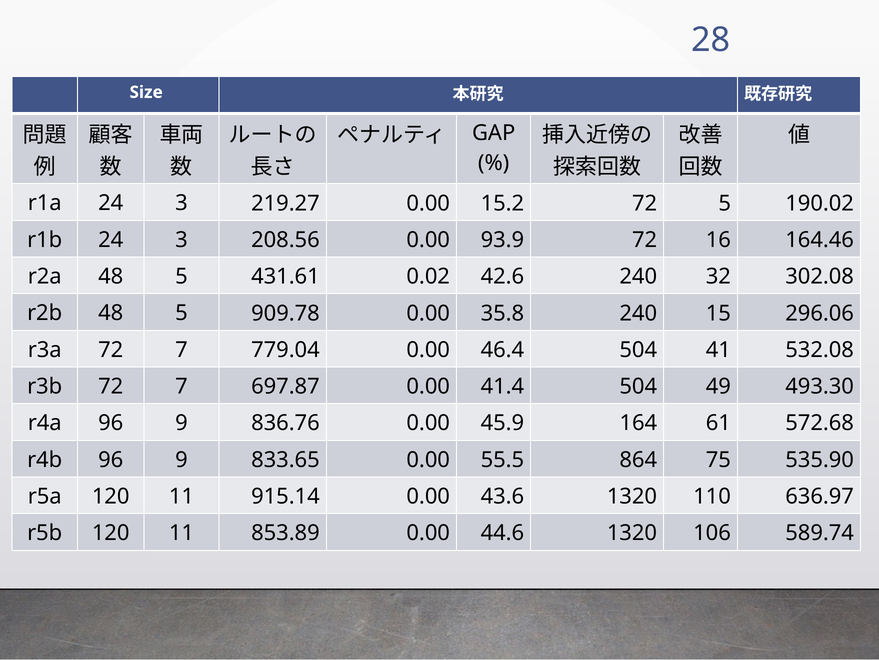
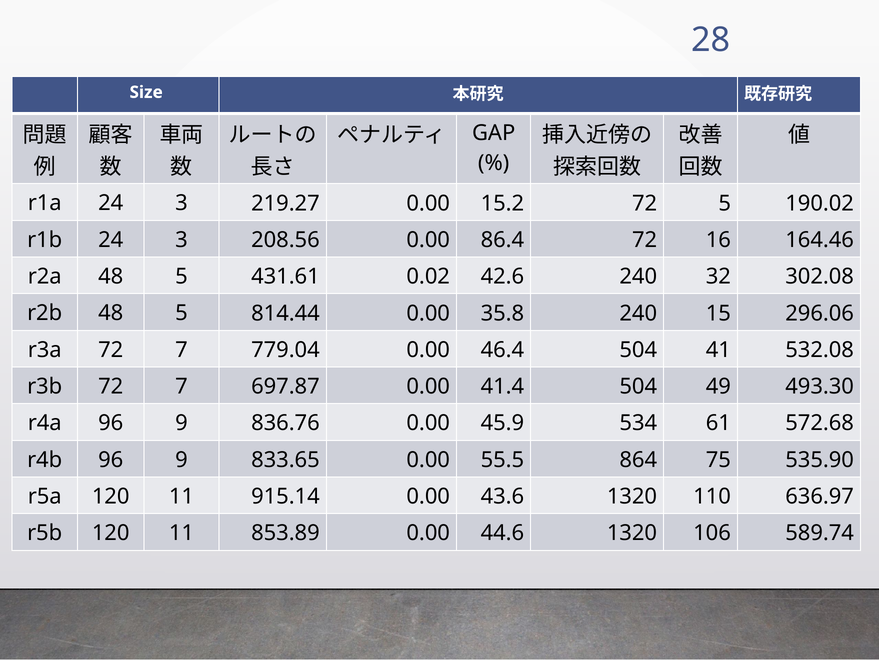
93.9: 93.9 -> 86.4 (502, 240)
909.78: 909.78 -> 814.44 (285, 313)
164: 164 -> 534 (638, 423)
